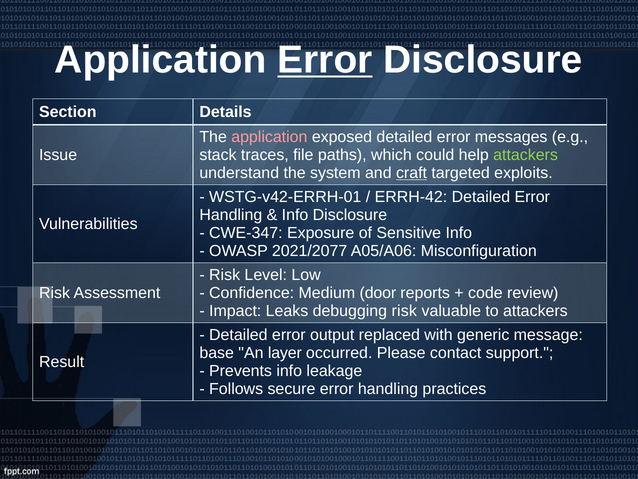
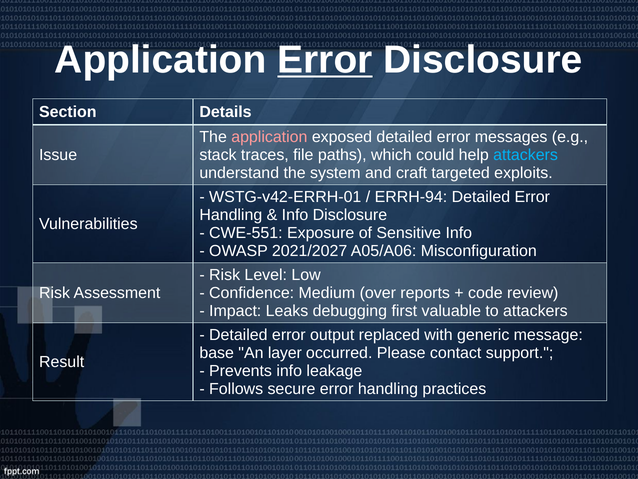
attackers colour: light green -> light blue (526, 155)
craft underline: present -> none (412, 173)
ERRH-42: ERRH-42 -> ERRH-94 (411, 197)
CWE-347: CWE-347 -> CWE-551 (246, 233)
2021/2077: 2021/2077 -> 2021/2027 (310, 251)
door: door -> over (378, 293)
debugging risk: risk -> first (404, 311)
